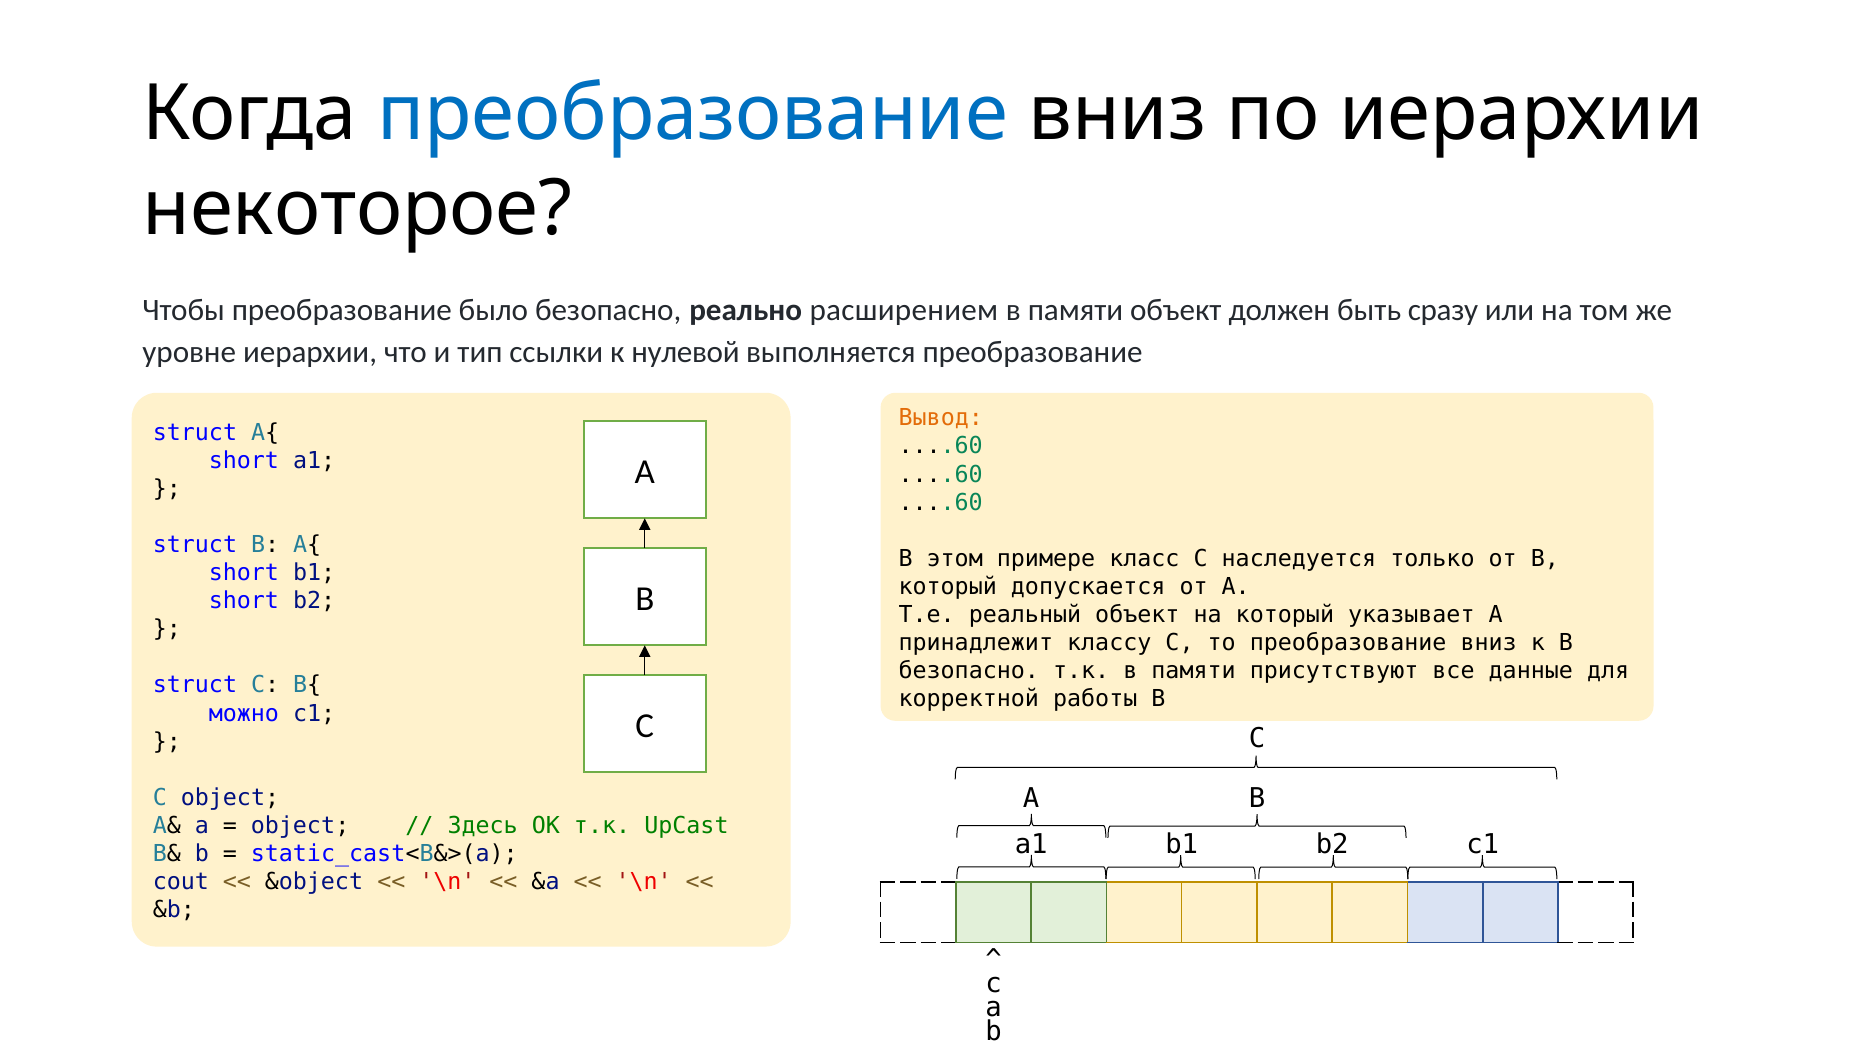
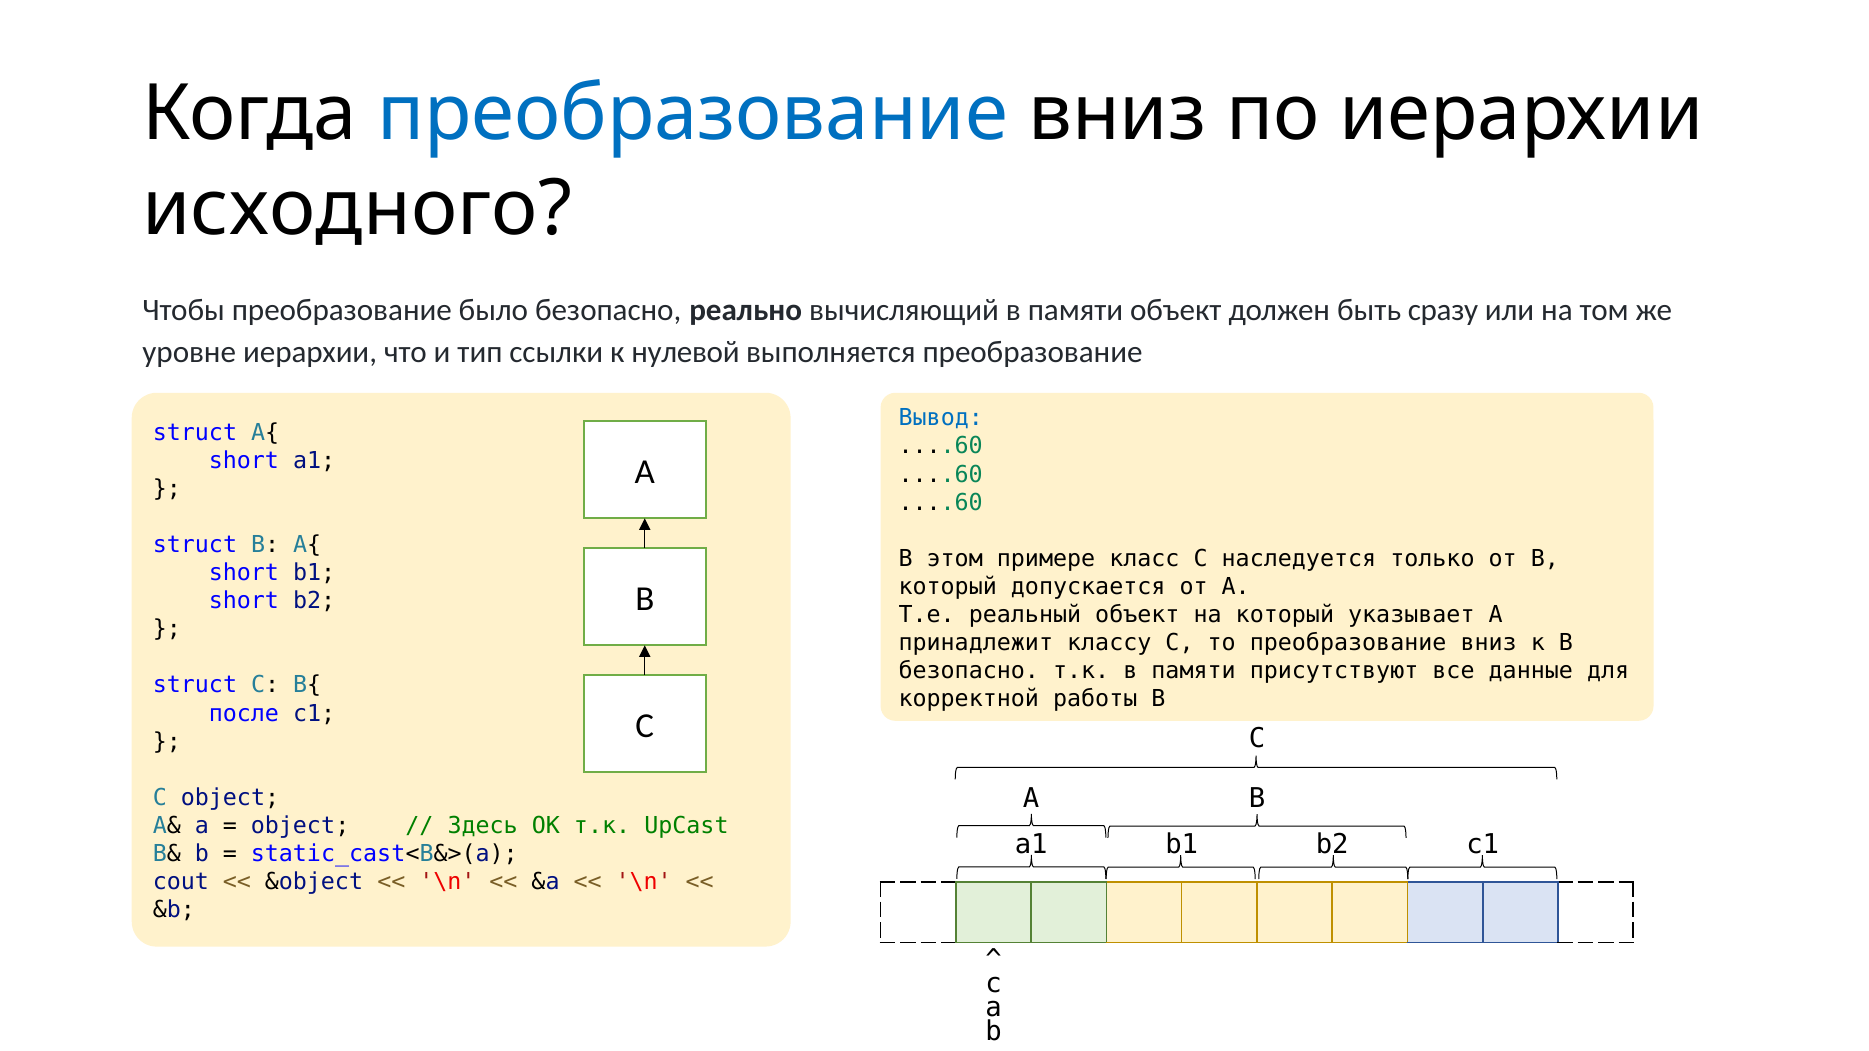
некоторое: некоторое -> исходного (357, 209)
расширением: расширением -> вычисляющий (904, 310)
Вывод colour: orange -> blue (941, 418)
можно: можно -> после (244, 714)
